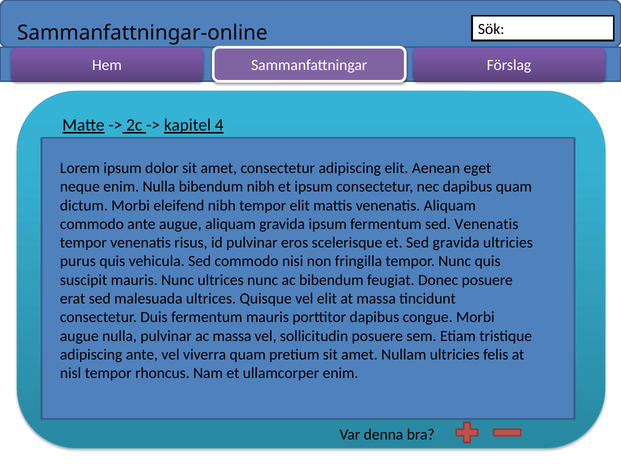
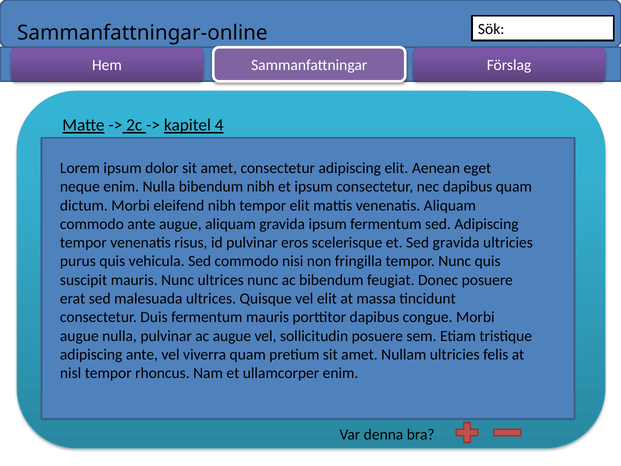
sed Venenatis: Venenatis -> Adipiscing (487, 224)
ac massa: massa -> augue (232, 336)
